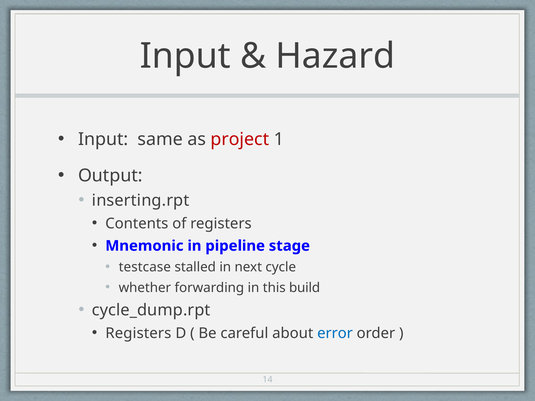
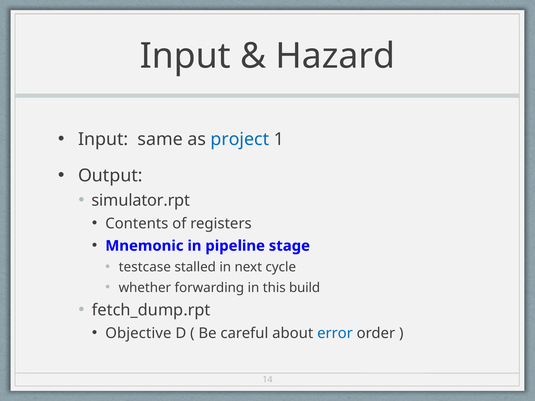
project colour: red -> blue (240, 139)
inserting.rpt: inserting.rpt -> simulator.rpt (141, 201)
cycle_dump.rpt: cycle_dump.rpt -> fetch_dump.rpt (151, 310)
Registers: Registers -> Objective (138, 333)
